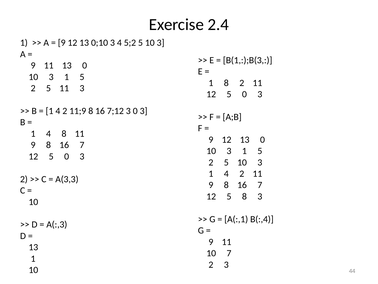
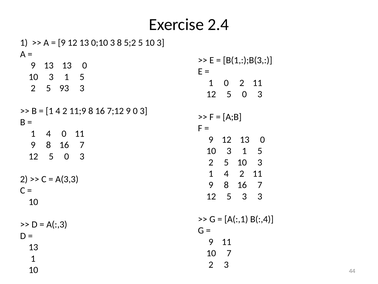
3 4: 4 -> 8 (119, 43)
11: 11 -> 13 (49, 65)
1 8: 8 -> 0 (226, 83)
5 11: 11 -> 93 (64, 88)
7;12 3: 3 -> 9 (128, 111)
4 8: 8 -> 0 (64, 133)
5 8: 8 -> 3 (244, 196)
